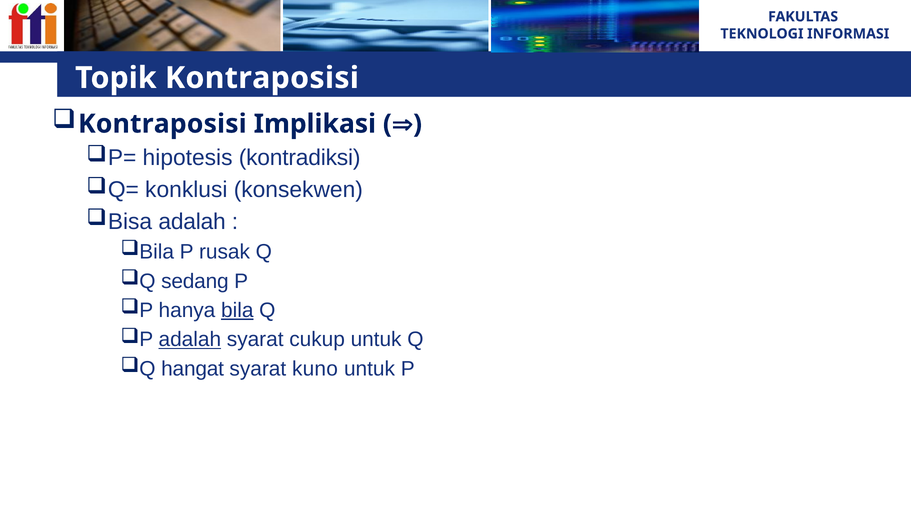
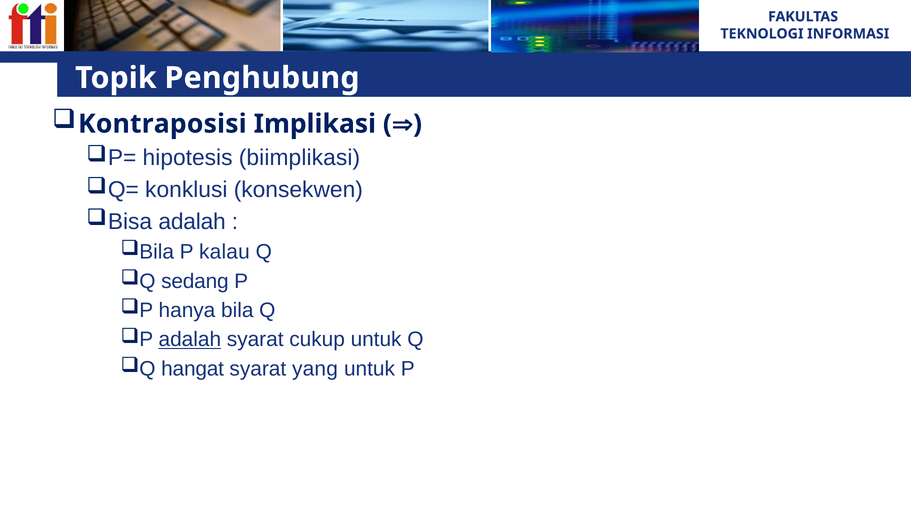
Topik Kontraposisi: Kontraposisi -> Penghubung (262, 78)
kontradiksi: kontradiksi -> biimplikasi (299, 158)
rusak: rusak -> kalau (224, 252)
bila underline: present -> none (237, 310)
kuno: kuno -> yang (315, 368)
